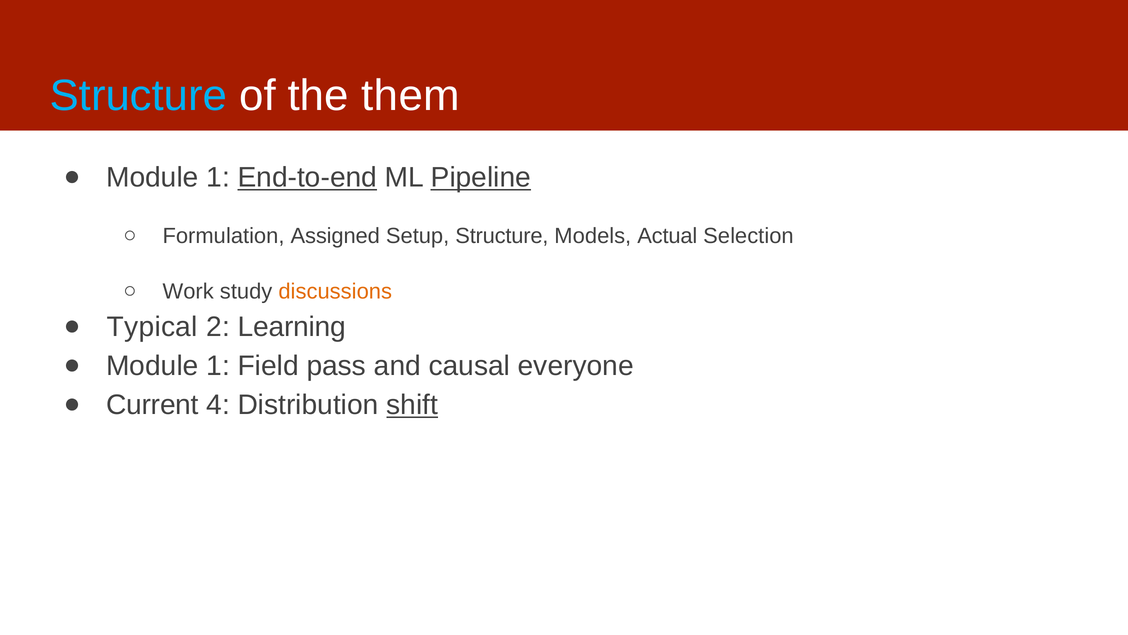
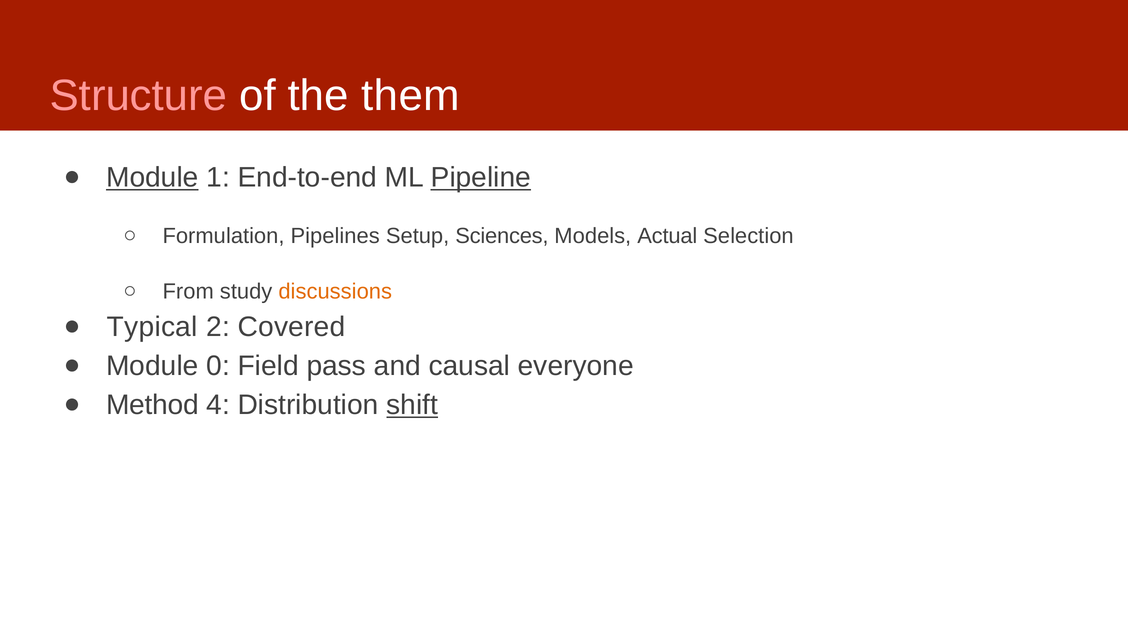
Structure colour: light blue -> pink (138, 96)
Module underline: none -> present (152, 177)
End-to-end underline: present -> none (307, 177)
Assigned: Assigned -> Pipelines (335, 236)
Setup Structure: Structure -> Sciences (502, 236)
Work: Work -> From (188, 291)
Learning: Learning -> Covered (292, 327)
1: 1 -> 0 (218, 366)
Current: Current -> Method (152, 405)
